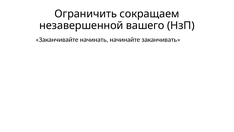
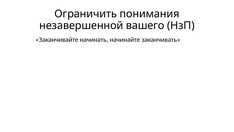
сокращаем: сокращаем -> понимания (150, 14)
